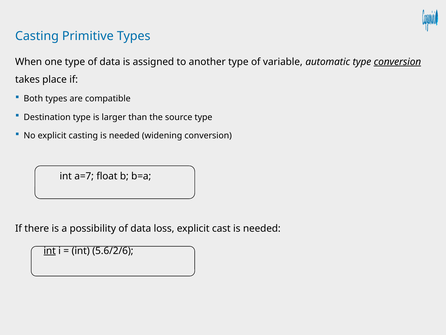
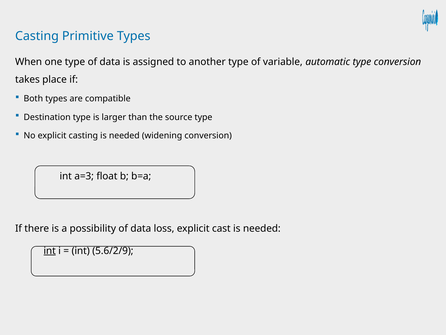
conversion underline: present -> none (397, 62)
a=7: a=7 -> a=3 (84, 176)
5.6/2/6: 5.6/2/6 -> 5.6/2/9 (113, 250)
